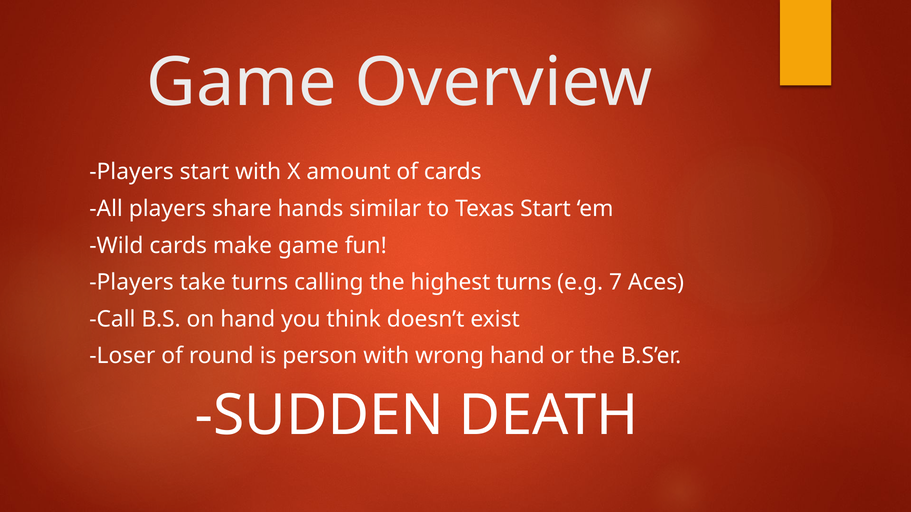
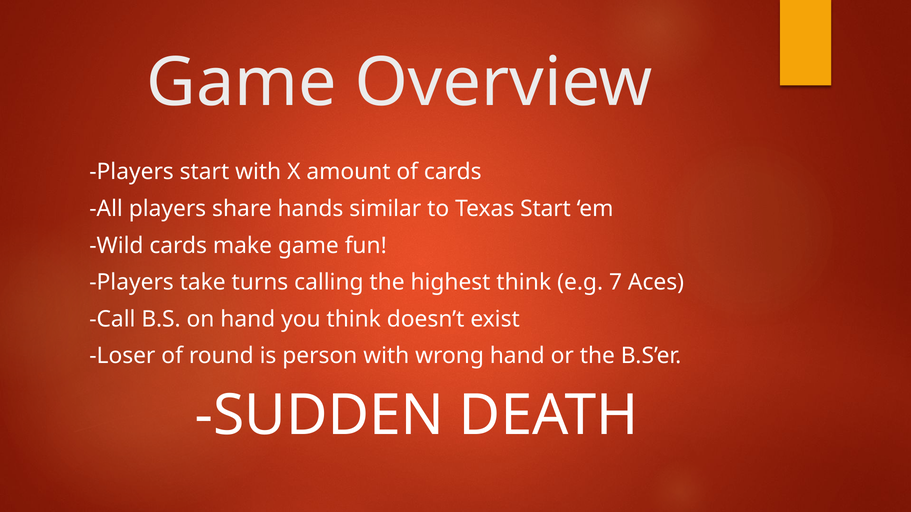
highest turns: turns -> think (524, 283)
